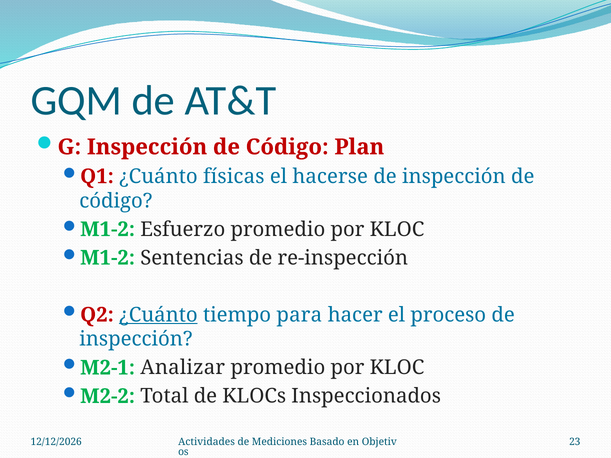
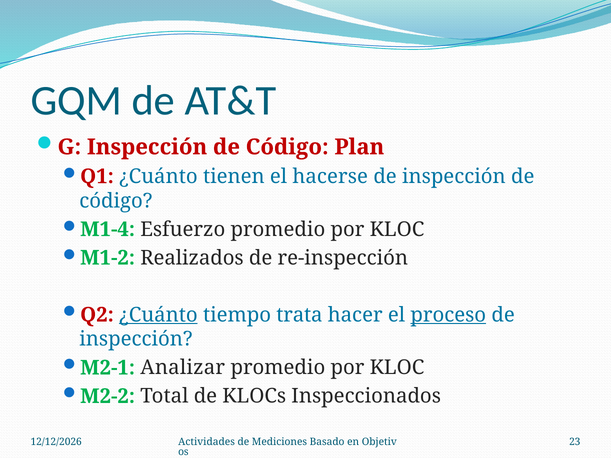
físicas: físicas -> tienen (234, 177)
M1-2: M1-2 -> M1-4 (108, 229)
Sentencias: Sentencias -> Realizados (192, 258)
para: para -> trata (299, 315)
proceso underline: none -> present (448, 315)
